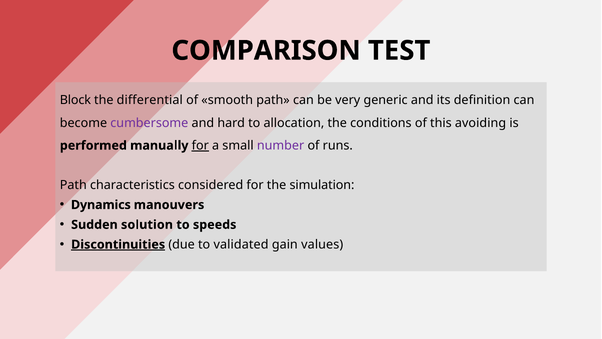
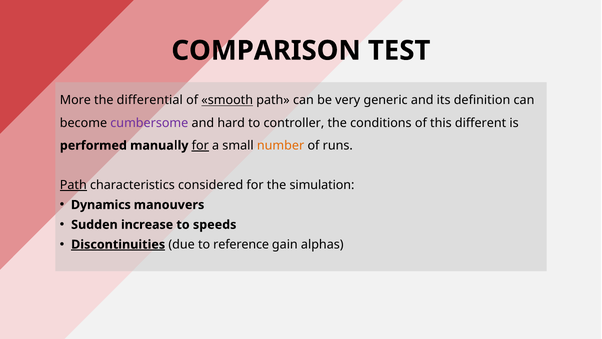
Block: Block -> More (75, 100)
smooth underline: none -> present (227, 100)
allocation: allocation -> controller (294, 123)
avoiding: avoiding -> different (481, 123)
number colour: purple -> orange (281, 145)
Path underline: none -> present (73, 185)
solution: solution -> increase (147, 224)
validated: validated -> reference (241, 244)
values: values -> alphas (322, 244)
